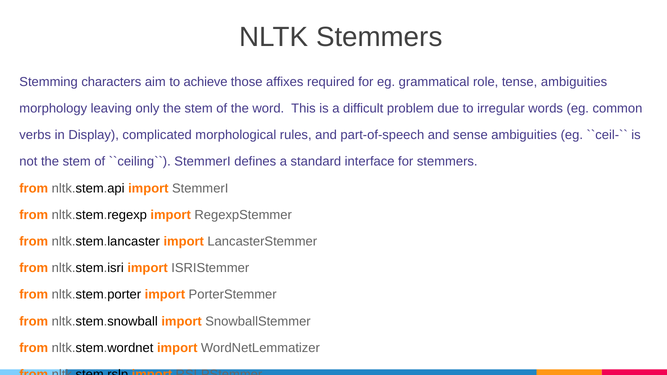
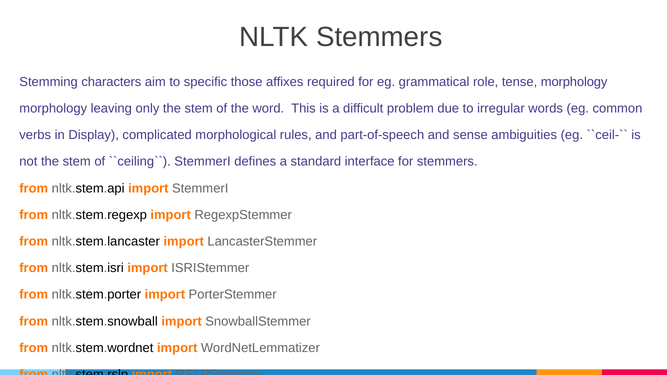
achieve: achieve -> specific (206, 82)
tense ambiguities: ambiguities -> morphology (574, 82)
